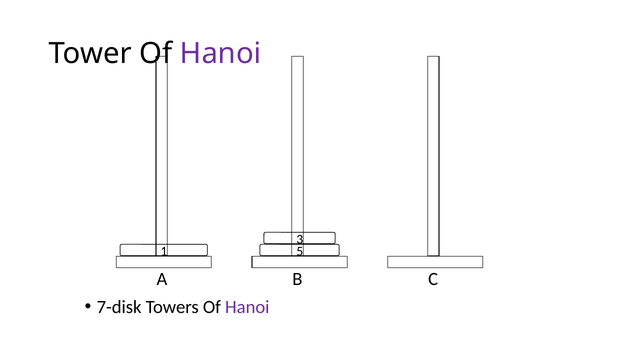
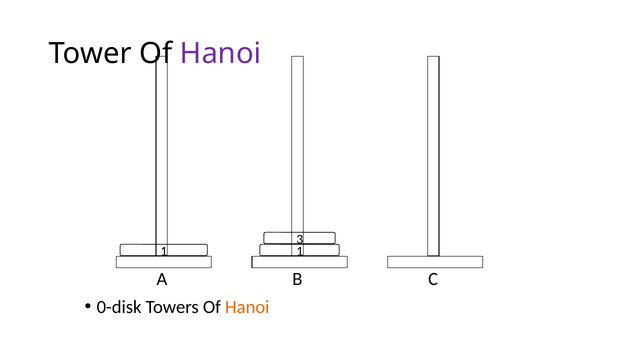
1 5: 5 -> 1 (300, 251)
7-disk: 7-disk -> 0-disk (119, 307)
Hanoi colour: purple -> orange (247, 307)
